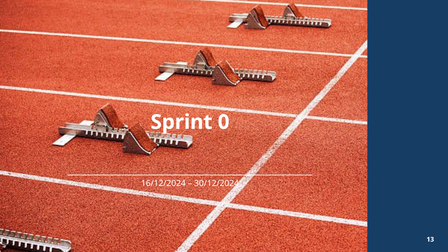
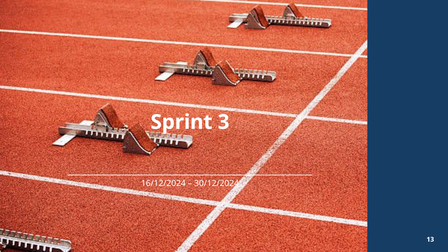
0: 0 -> 3 (224, 122)
